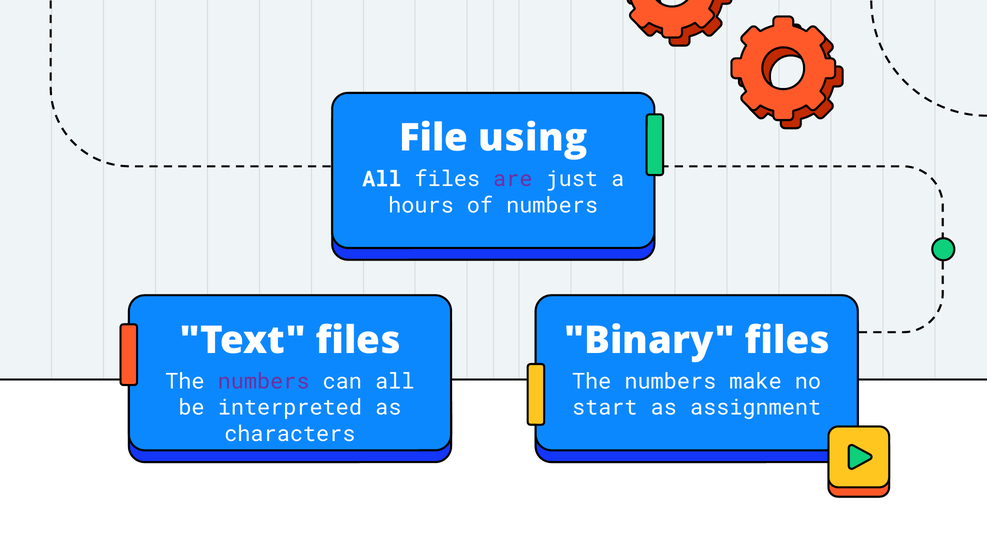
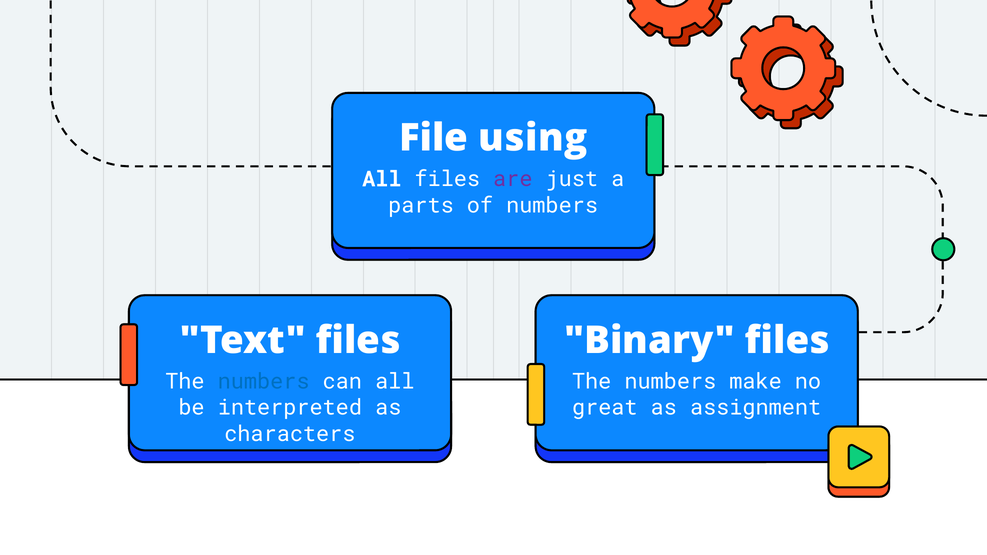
hours: hours -> parts (421, 206)
numbers colour: purple -> blue (264, 382)
start: start -> great (605, 408)
